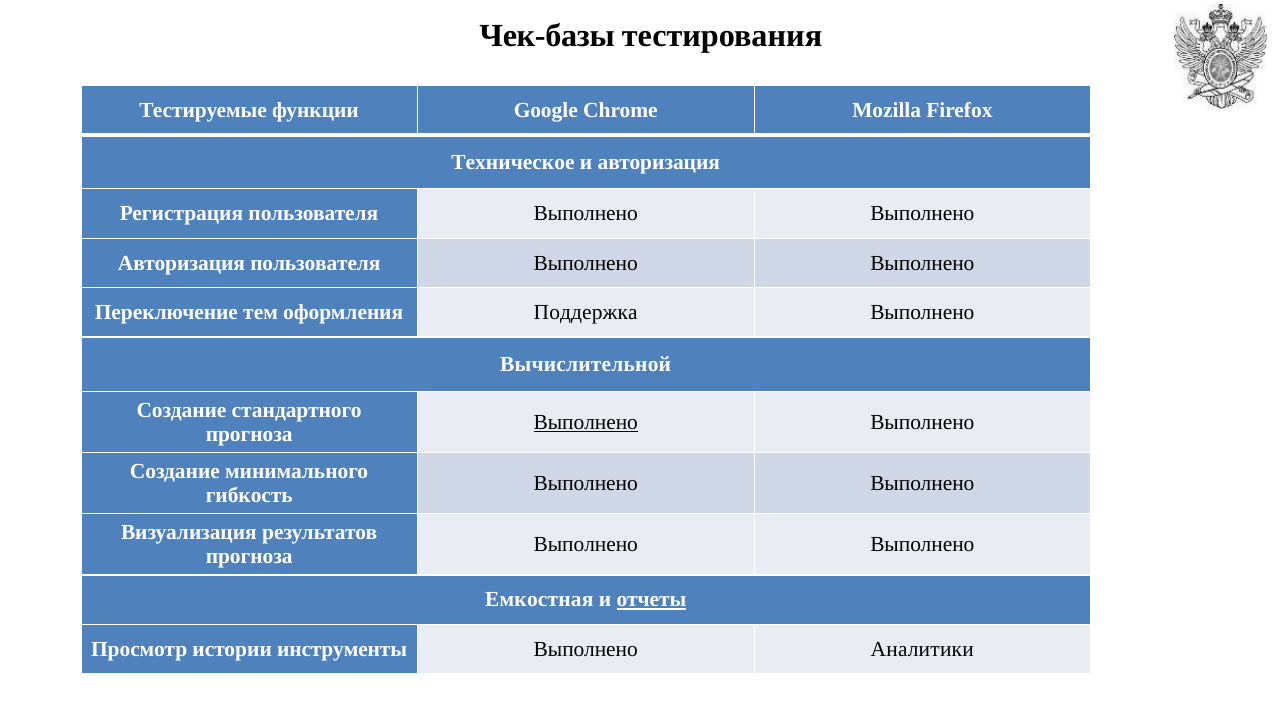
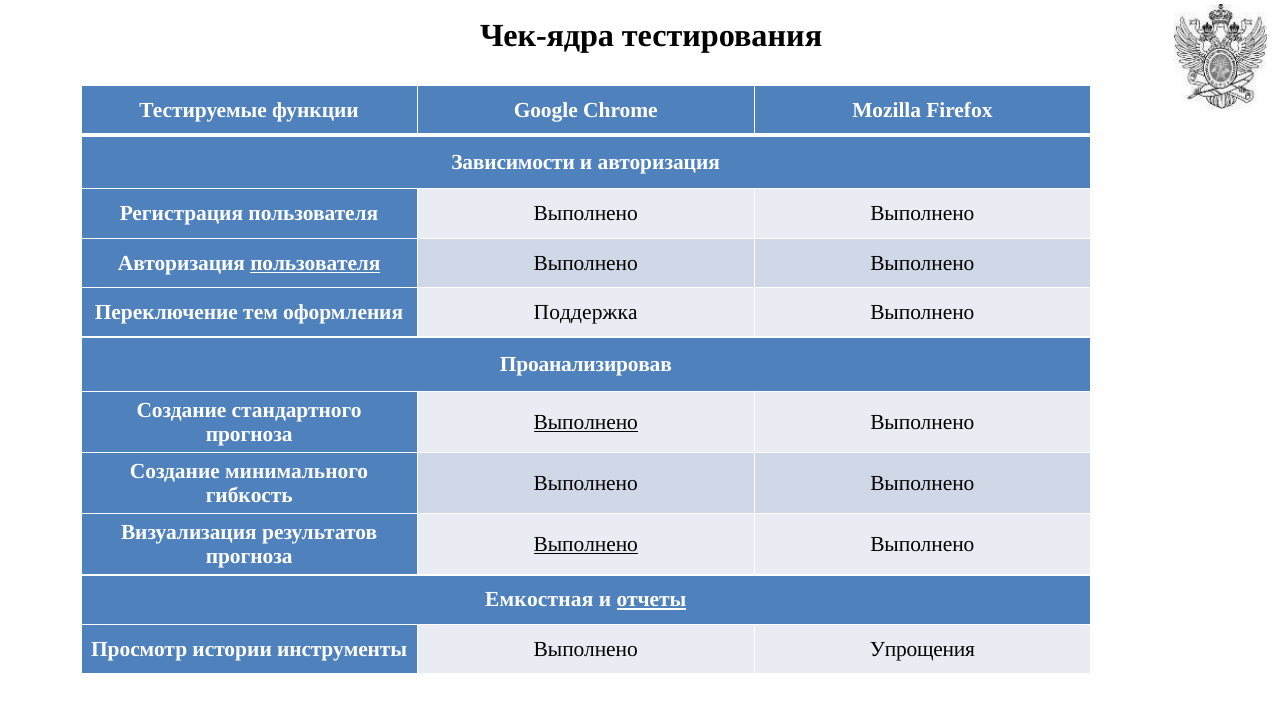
Чек-базы: Чек-базы -> Чек-ядра (547, 36)
Техническое: Техническое -> Зависимости (513, 162)
пользователя underline: none -> present (315, 263)
Вычислительной: Вычислительной -> Проанализировав (586, 364)
Выполнено underline: none -> present (586, 544)
Аналитики: Аналитики -> Упрощения (922, 649)
